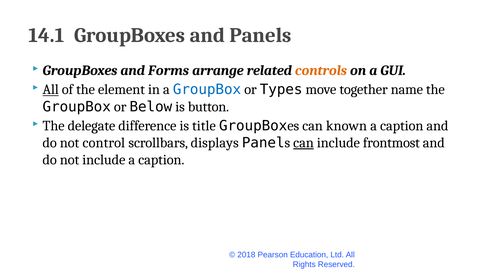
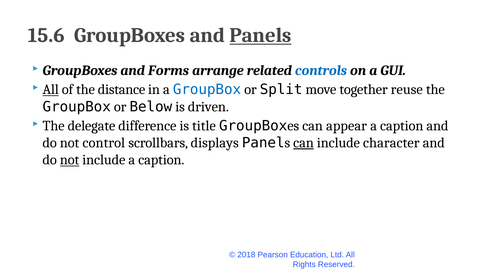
14.1: 14.1 -> 15.6 (46, 35)
Panels underline: none -> present (260, 35)
controls colour: orange -> blue (321, 71)
element: element -> distance (122, 90)
Types: Types -> Split (281, 90)
name: name -> reuse (407, 90)
button: button -> driven (208, 107)
known: known -> appear (347, 126)
frontmost: frontmost -> character (391, 143)
not underline: none -> present (70, 160)
